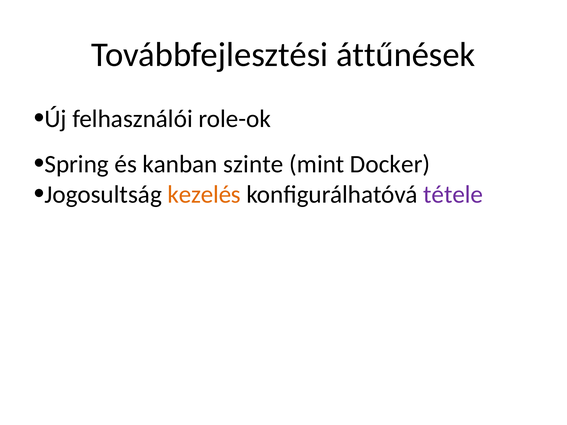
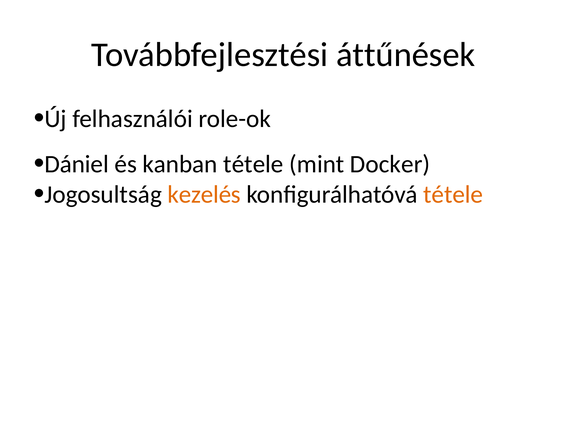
Spring: Spring -> Dániel (77, 164)
kanban szinte: szinte -> tétele (253, 164)
tétele colour: purple -> orange (453, 195)
